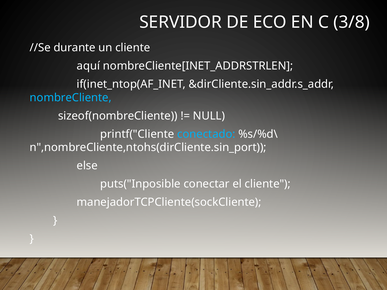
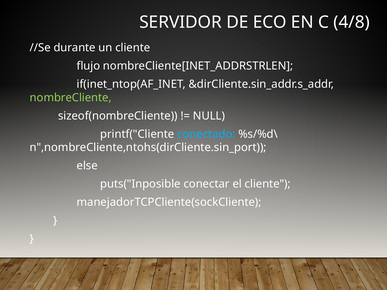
3/8: 3/8 -> 4/8 (352, 22)
aquí: aquí -> flujo (88, 66)
nombreCliente colour: light blue -> light green (71, 98)
